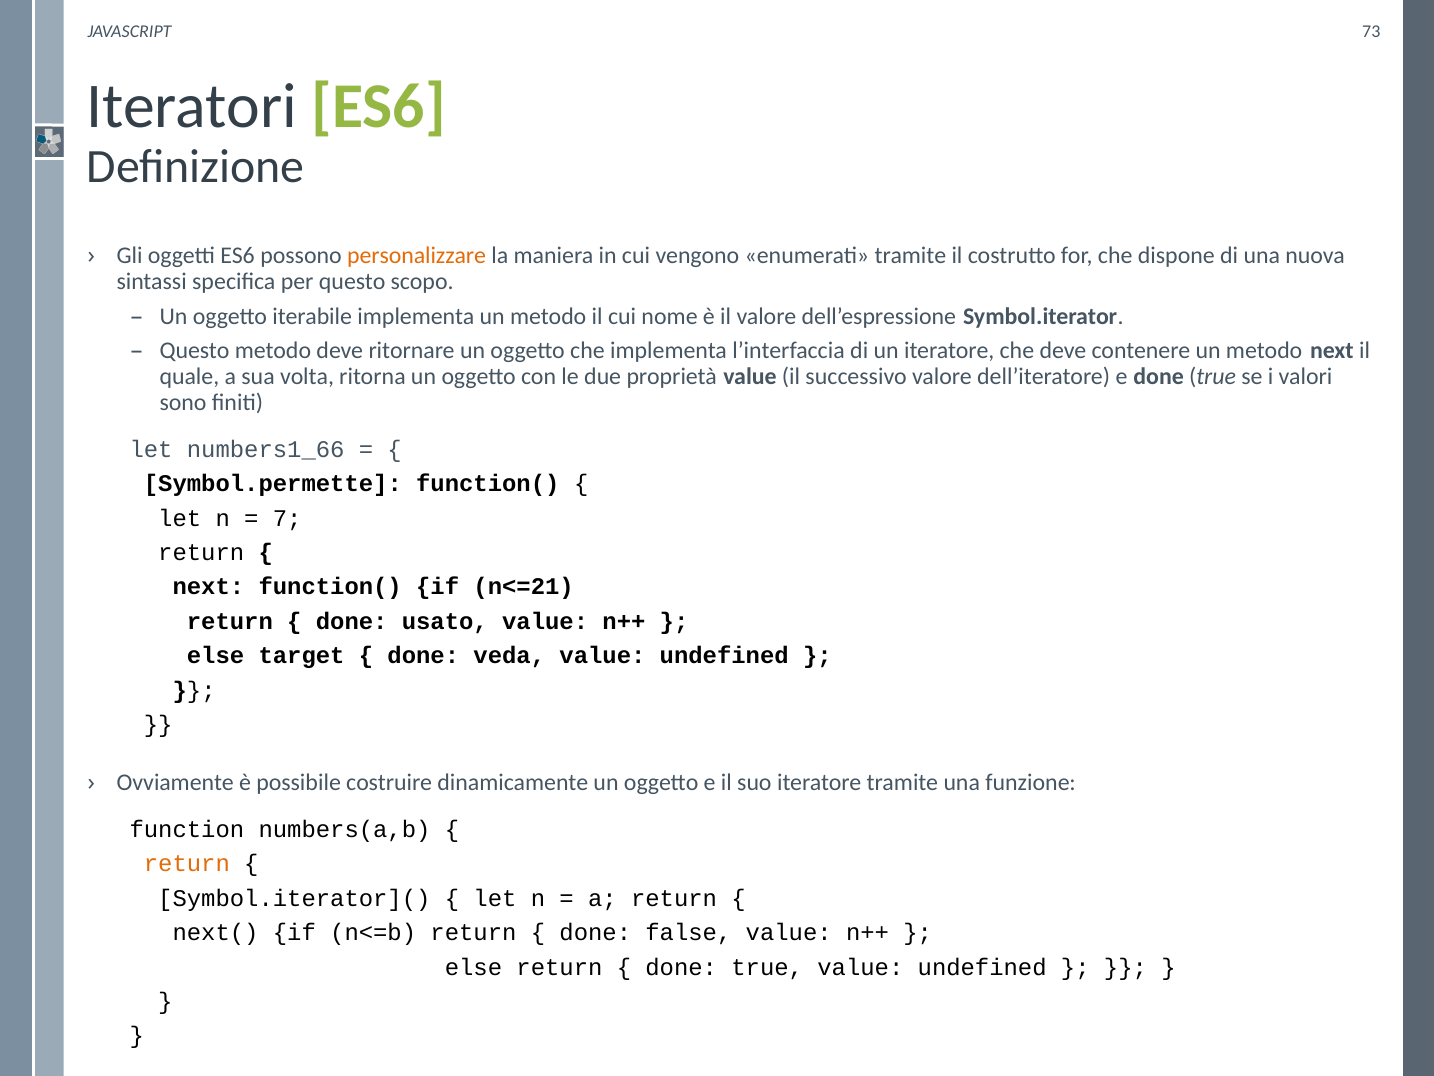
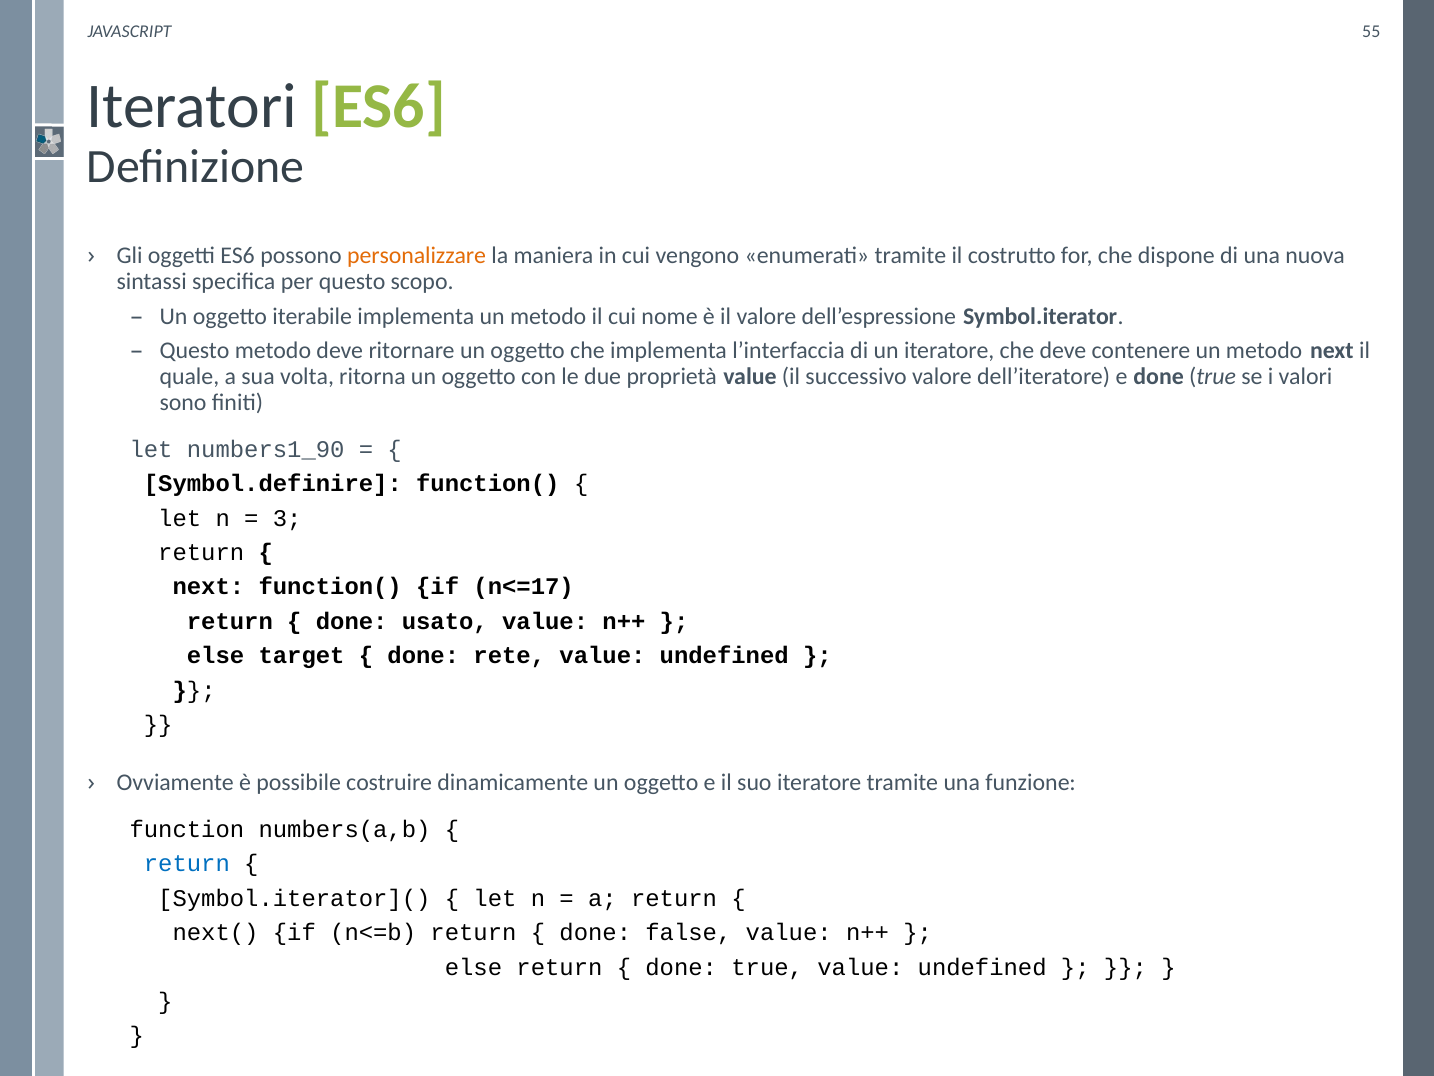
73: 73 -> 55 (1371, 31)
numbers1_66: numbers1_66 -> numbers1_90 (266, 449)
Symbol.permette: Symbol.permette -> Symbol.definire (273, 484)
7: 7 -> 3 (287, 518)
n<=21: n<=21 -> n<=17 (524, 587)
veda: veda -> rete (509, 655)
return colour: orange -> blue (187, 864)
